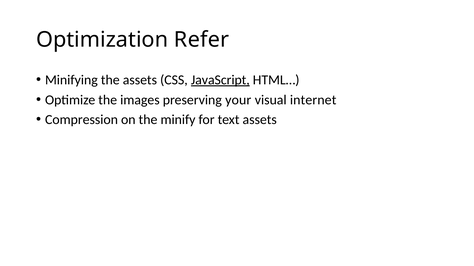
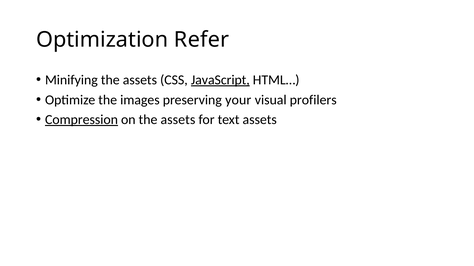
internet: internet -> profilers (313, 100)
Compression underline: none -> present (81, 120)
on the minify: minify -> assets (178, 120)
